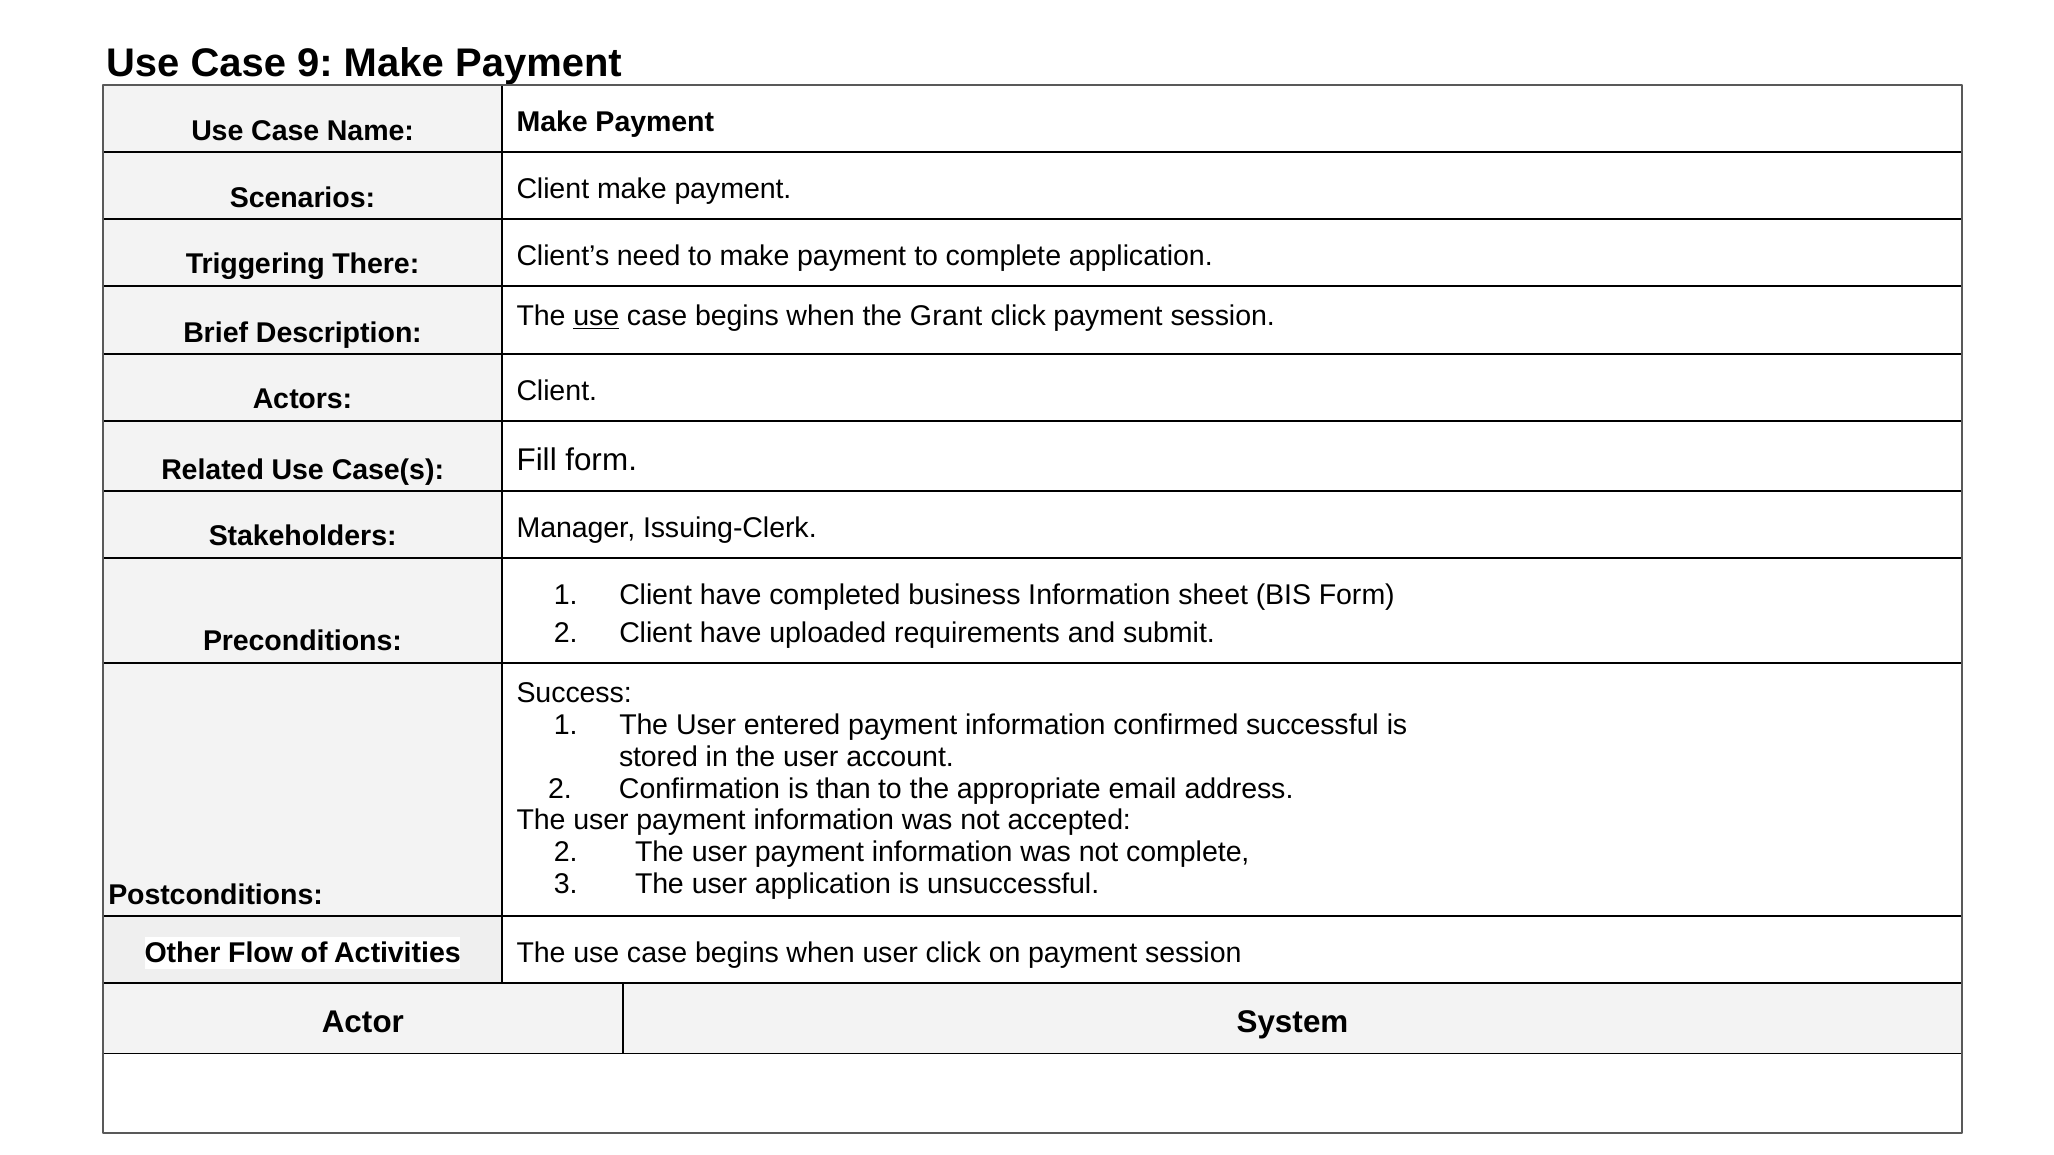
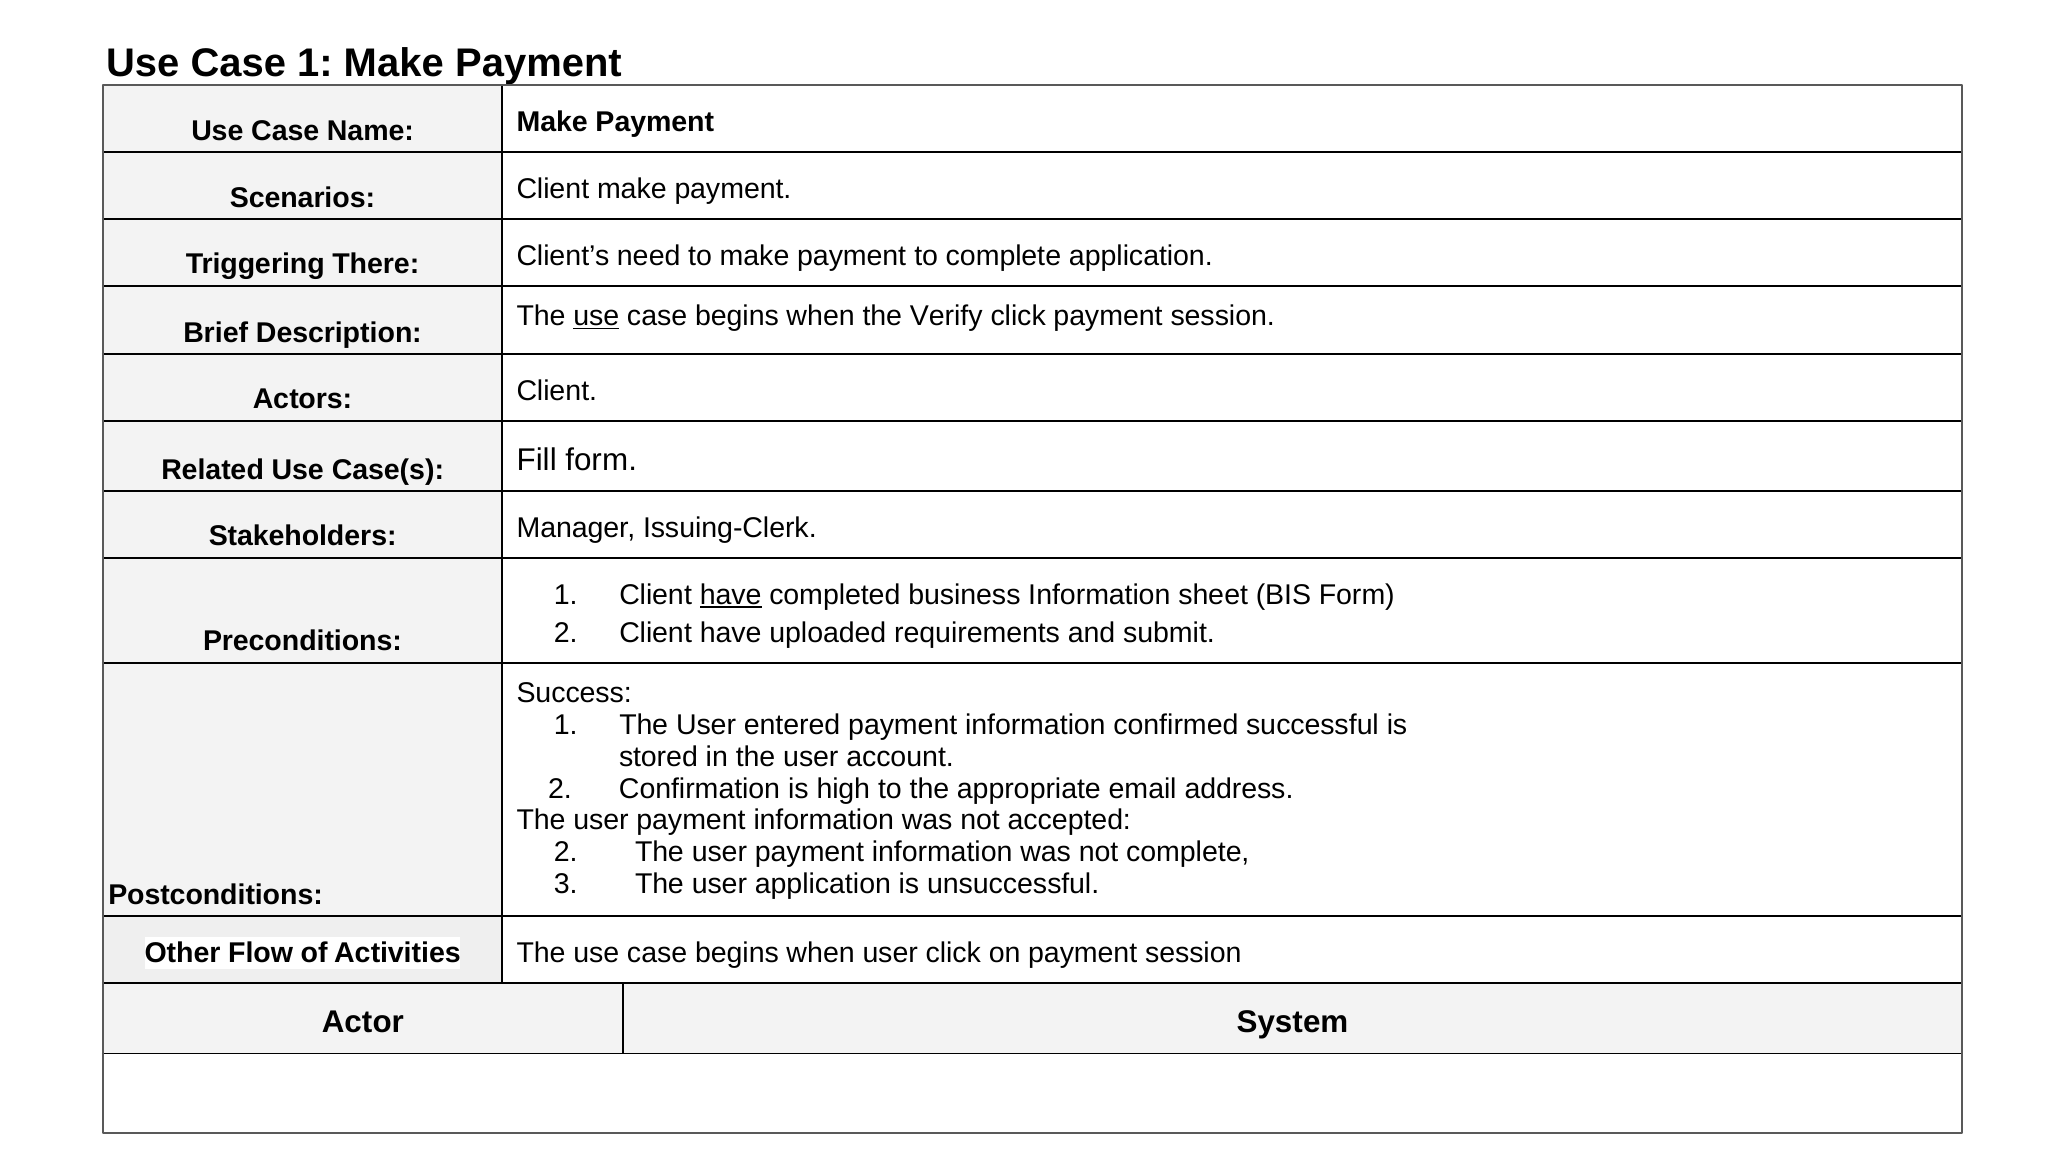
Case 9: 9 -> 1 (315, 63)
Grant: Grant -> Verify (946, 316)
have underline: none -> present (731, 595)
than: than -> high (843, 789)
